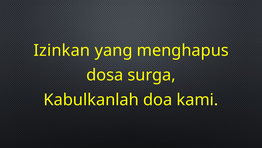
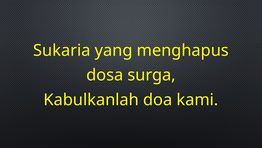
Izinkan: Izinkan -> Sukaria (62, 50)
